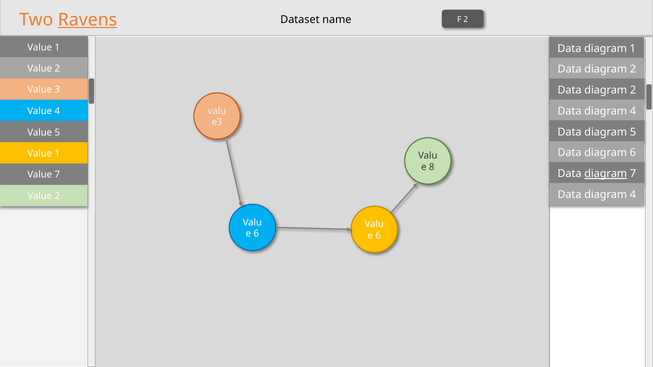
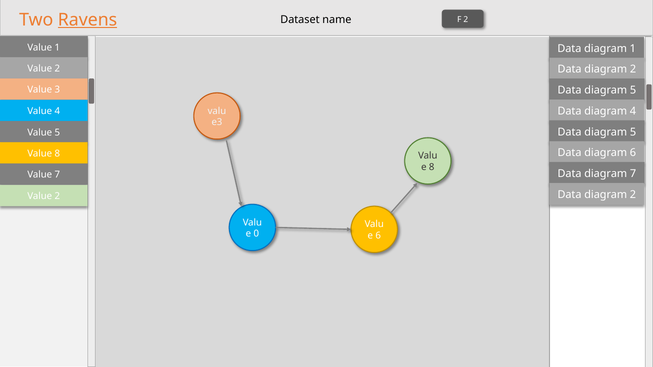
2: 2 -> 5 (633, 90)
1: 1 -> 8 (57, 154)
diagram underline: present -> none (606, 174)
4: 4 -> 2 (633, 195)
6: 6 -> 0 (256, 234)
